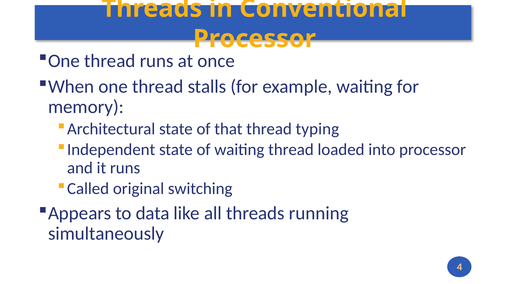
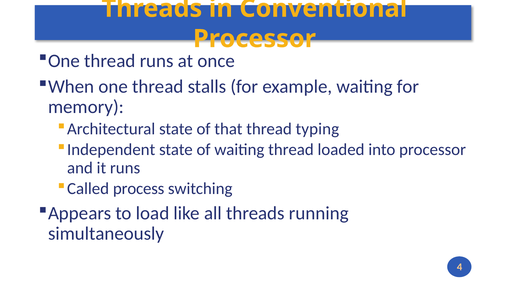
original: original -> process (139, 189)
data: data -> load (153, 214)
